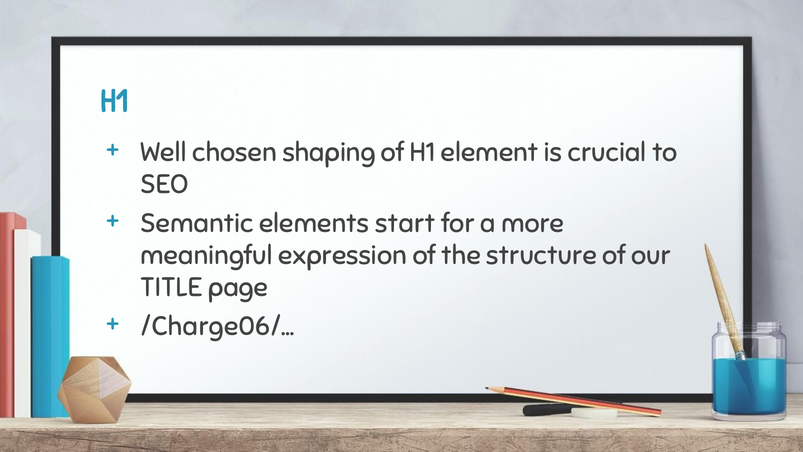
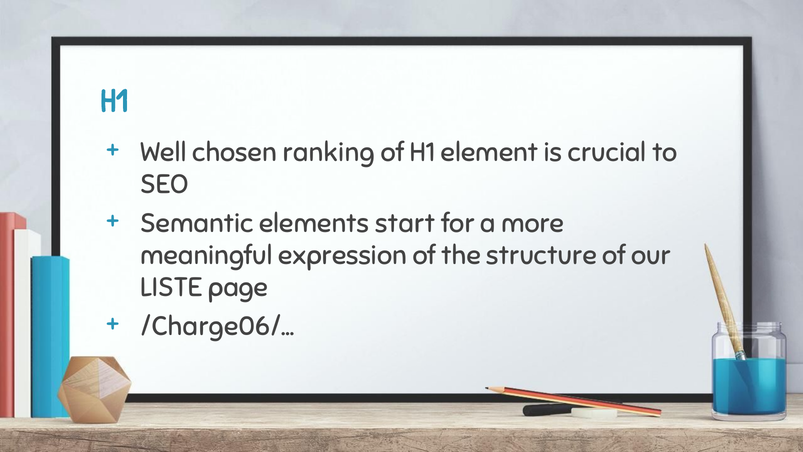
shaping: shaping -> ranking (329, 152)
TITLE: TITLE -> LISTE (171, 287)
